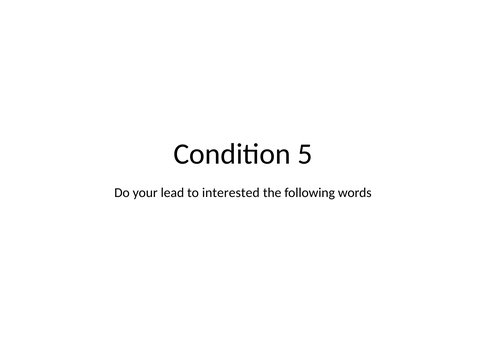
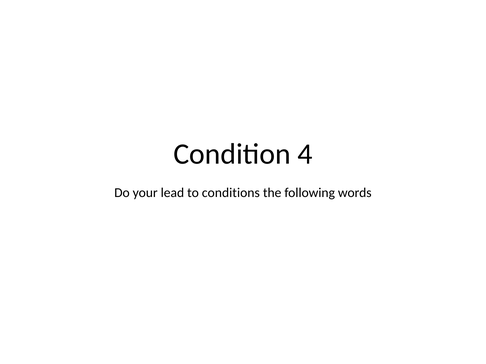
5: 5 -> 4 (305, 154)
interested: interested -> conditions (231, 193)
